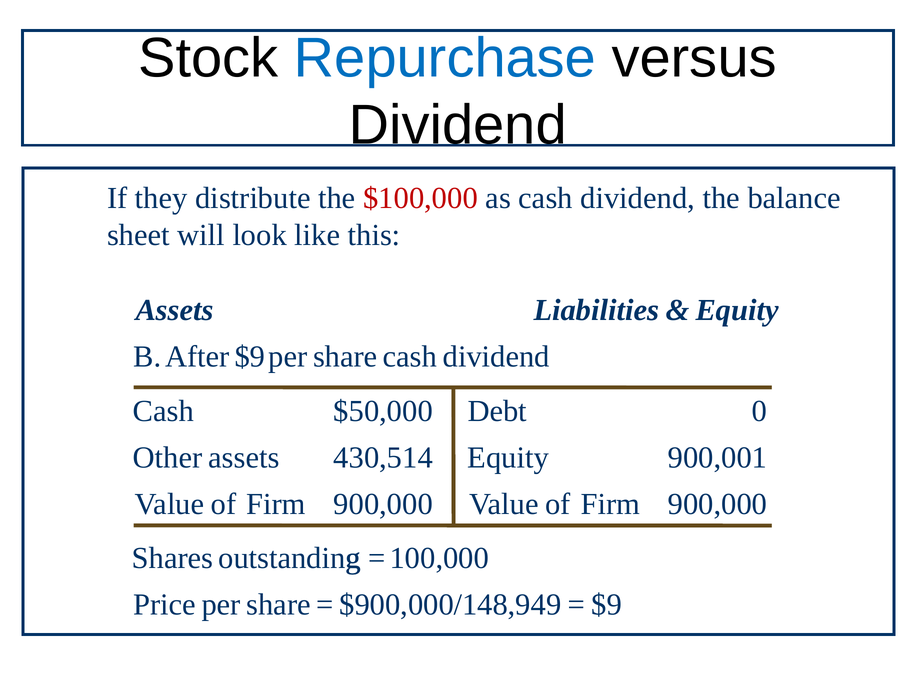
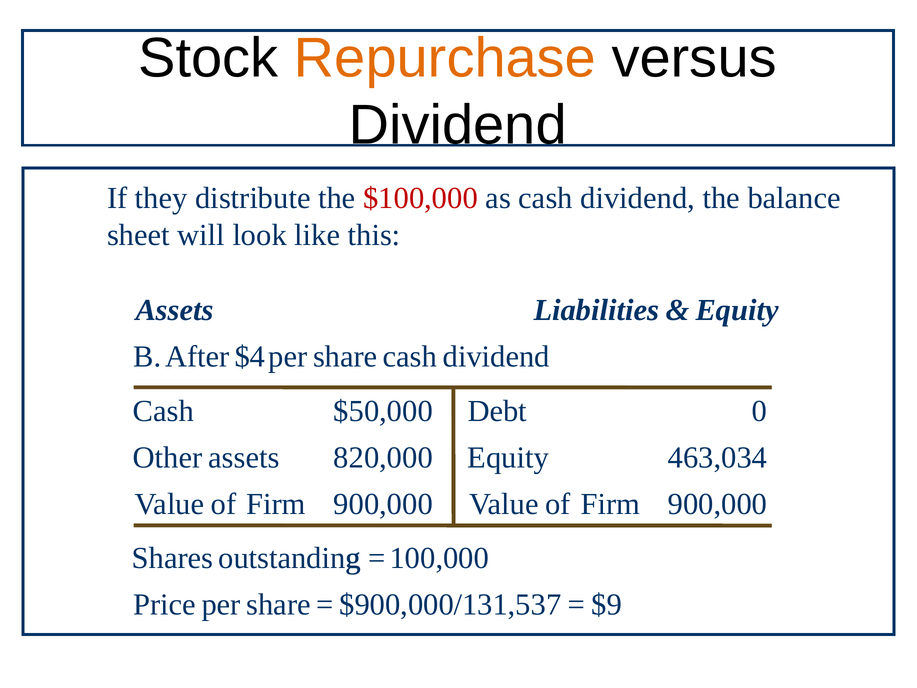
Repurchase colour: blue -> orange (445, 58)
$9: $9 -> $4 (250, 357)
430,514: 430,514 -> 820,000 (383, 457)
900,001: 900,001 -> 463,034 (718, 457)
48,949: 48,949 -> 31,537 (519, 604)
